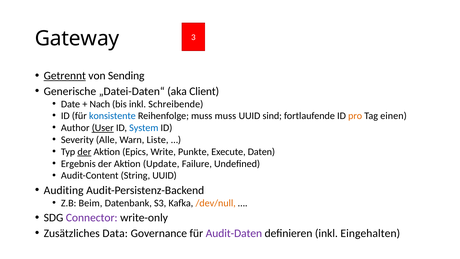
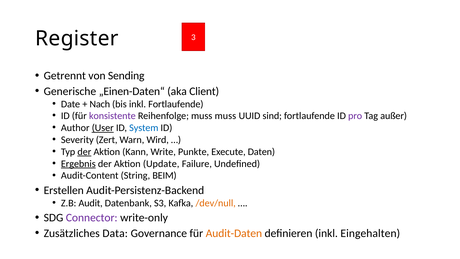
Gateway: Gateway -> Register (77, 39)
Getrennt underline: present -> none (65, 76)
„Datei-Daten“: „Datei-Daten“ -> „Einen-Daten“ (132, 91)
inkl Schreibende: Schreibende -> Fortlaufende (176, 104)
konsistente colour: blue -> purple (112, 116)
pro colour: orange -> purple (355, 116)
einen: einen -> außer (394, 116)
Alle: Alle -> Zert (107, 140)
Liste: Liste -> Wird (158, 140)
Epics: Epics -> Kann (135, 152)
Ergebnis underline: none -> present (78, 164)
String UUID: UUID -> BEIM (165, 175)
Auditing: Auditing -> Erstellen (64, 190)
Beim: Beim -> Audit (91, 203)
Audit-Daten colour: purple -> orange (234, 233)
